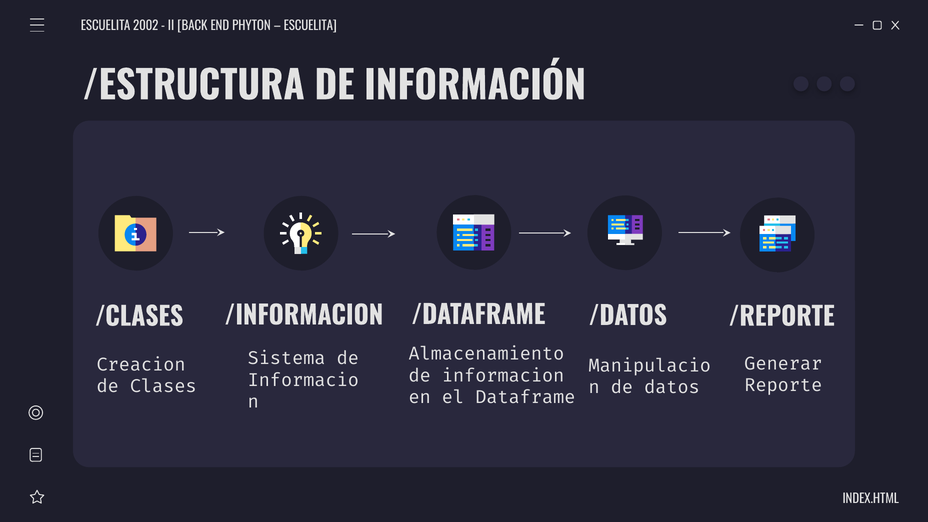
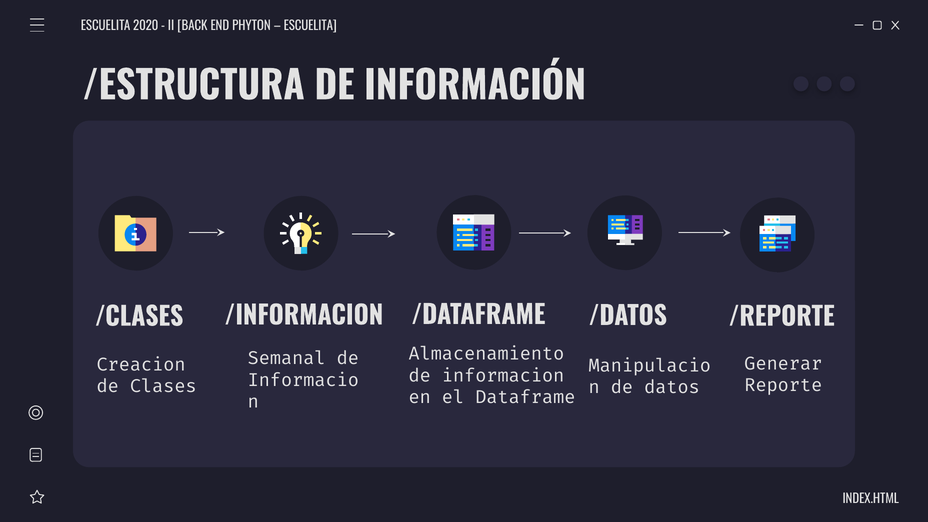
2002: 2002 -> 2020 (146, 26)
Sistema: Sistema -> Semanal (287, 359)
